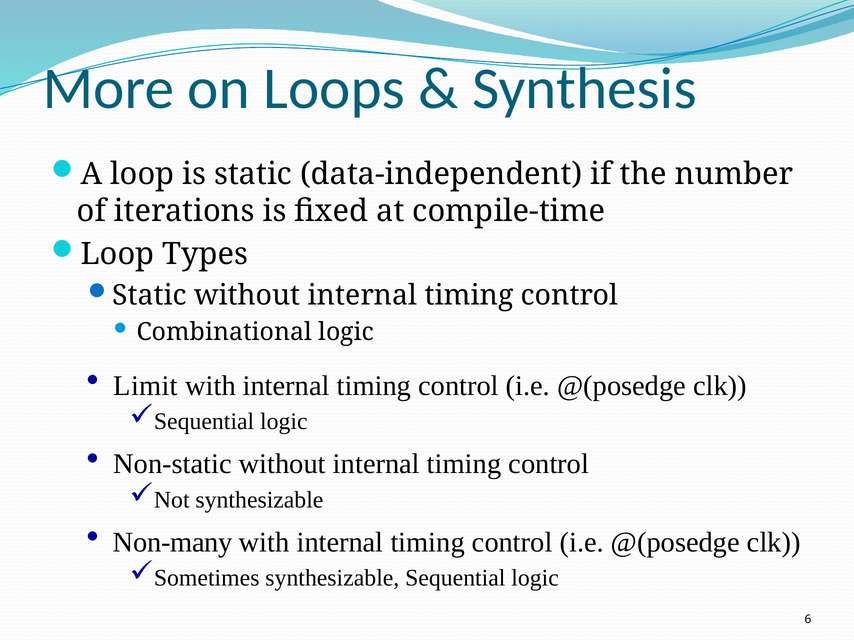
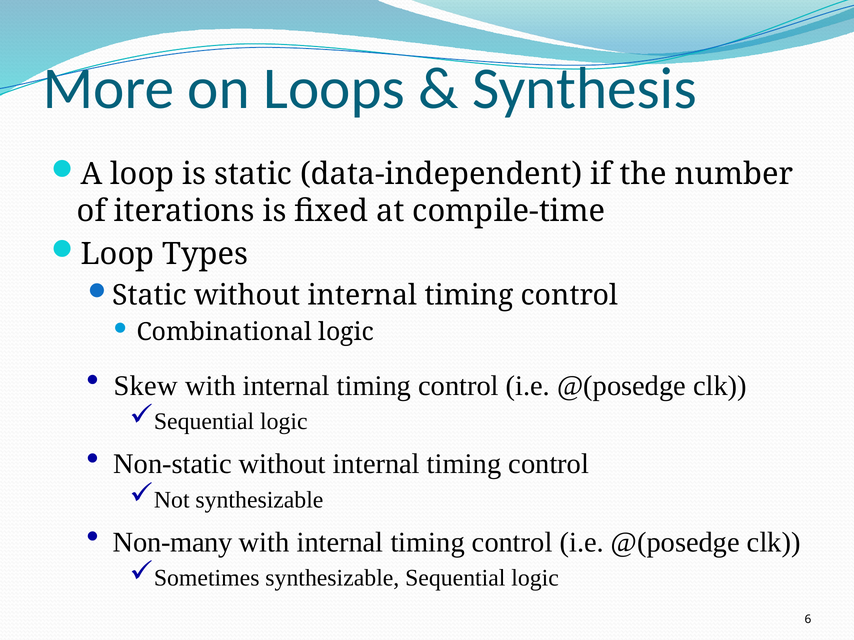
Limit: Limit -> Skew (146, 386)
